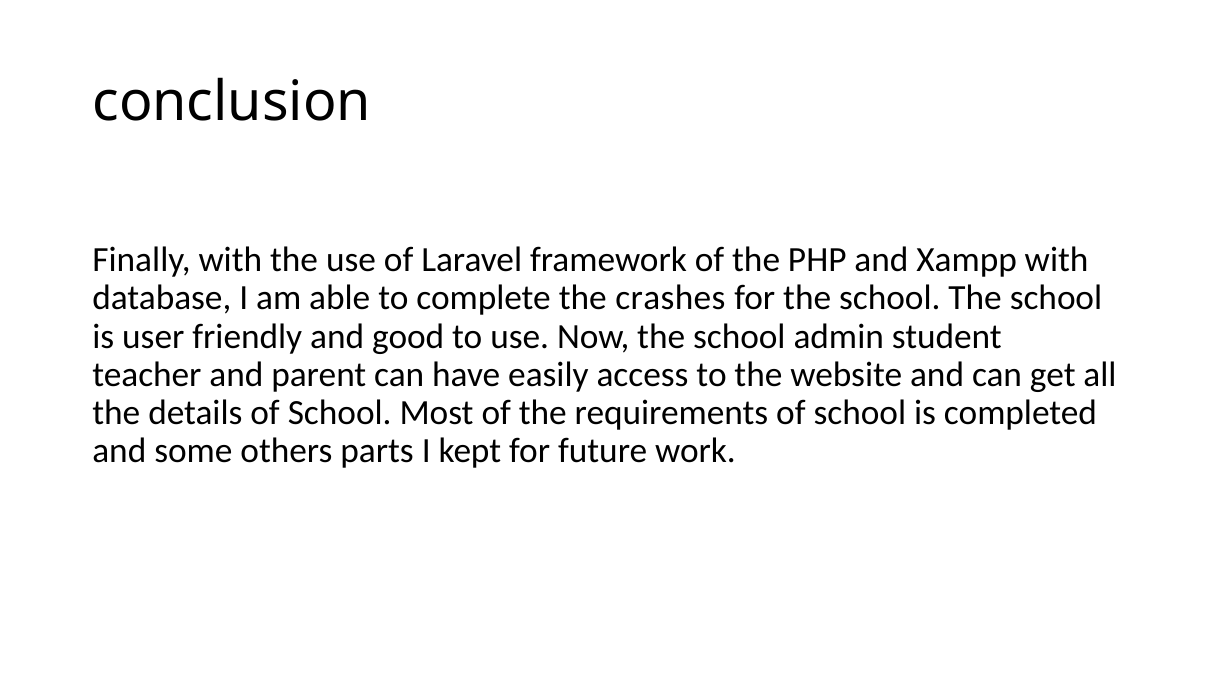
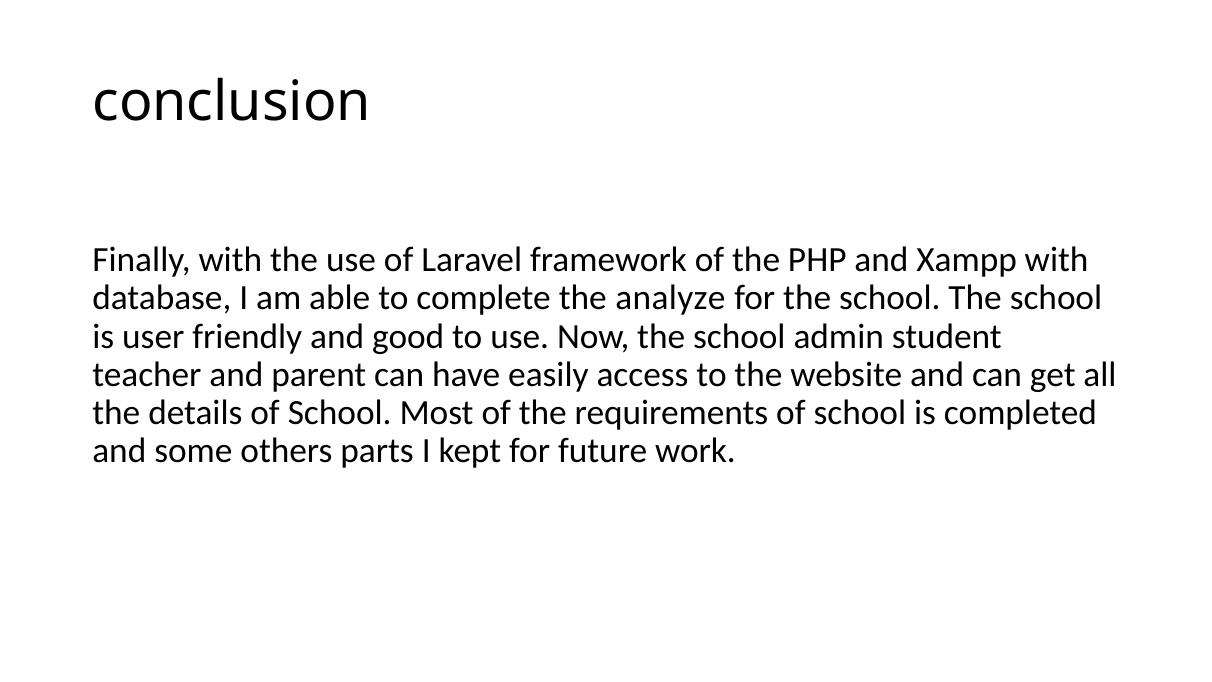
crashes: crashes -> analyze (670, 298)
